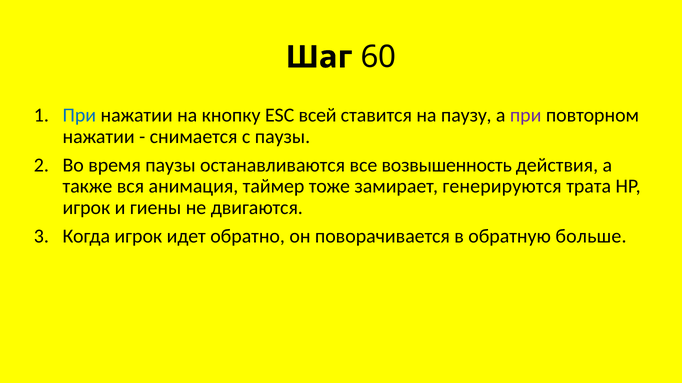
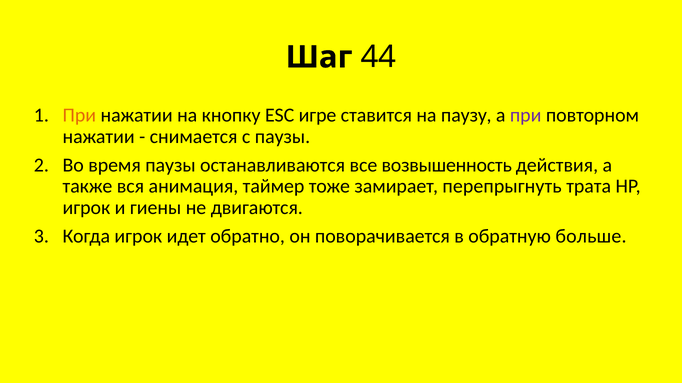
60: 60 -> 44 (378, 57)
При colour: blue -> orange (79, 115)
всей: всей -> игре (318, 115)
генерируются: генерируются -> перепрыгнуть (502, 187)
